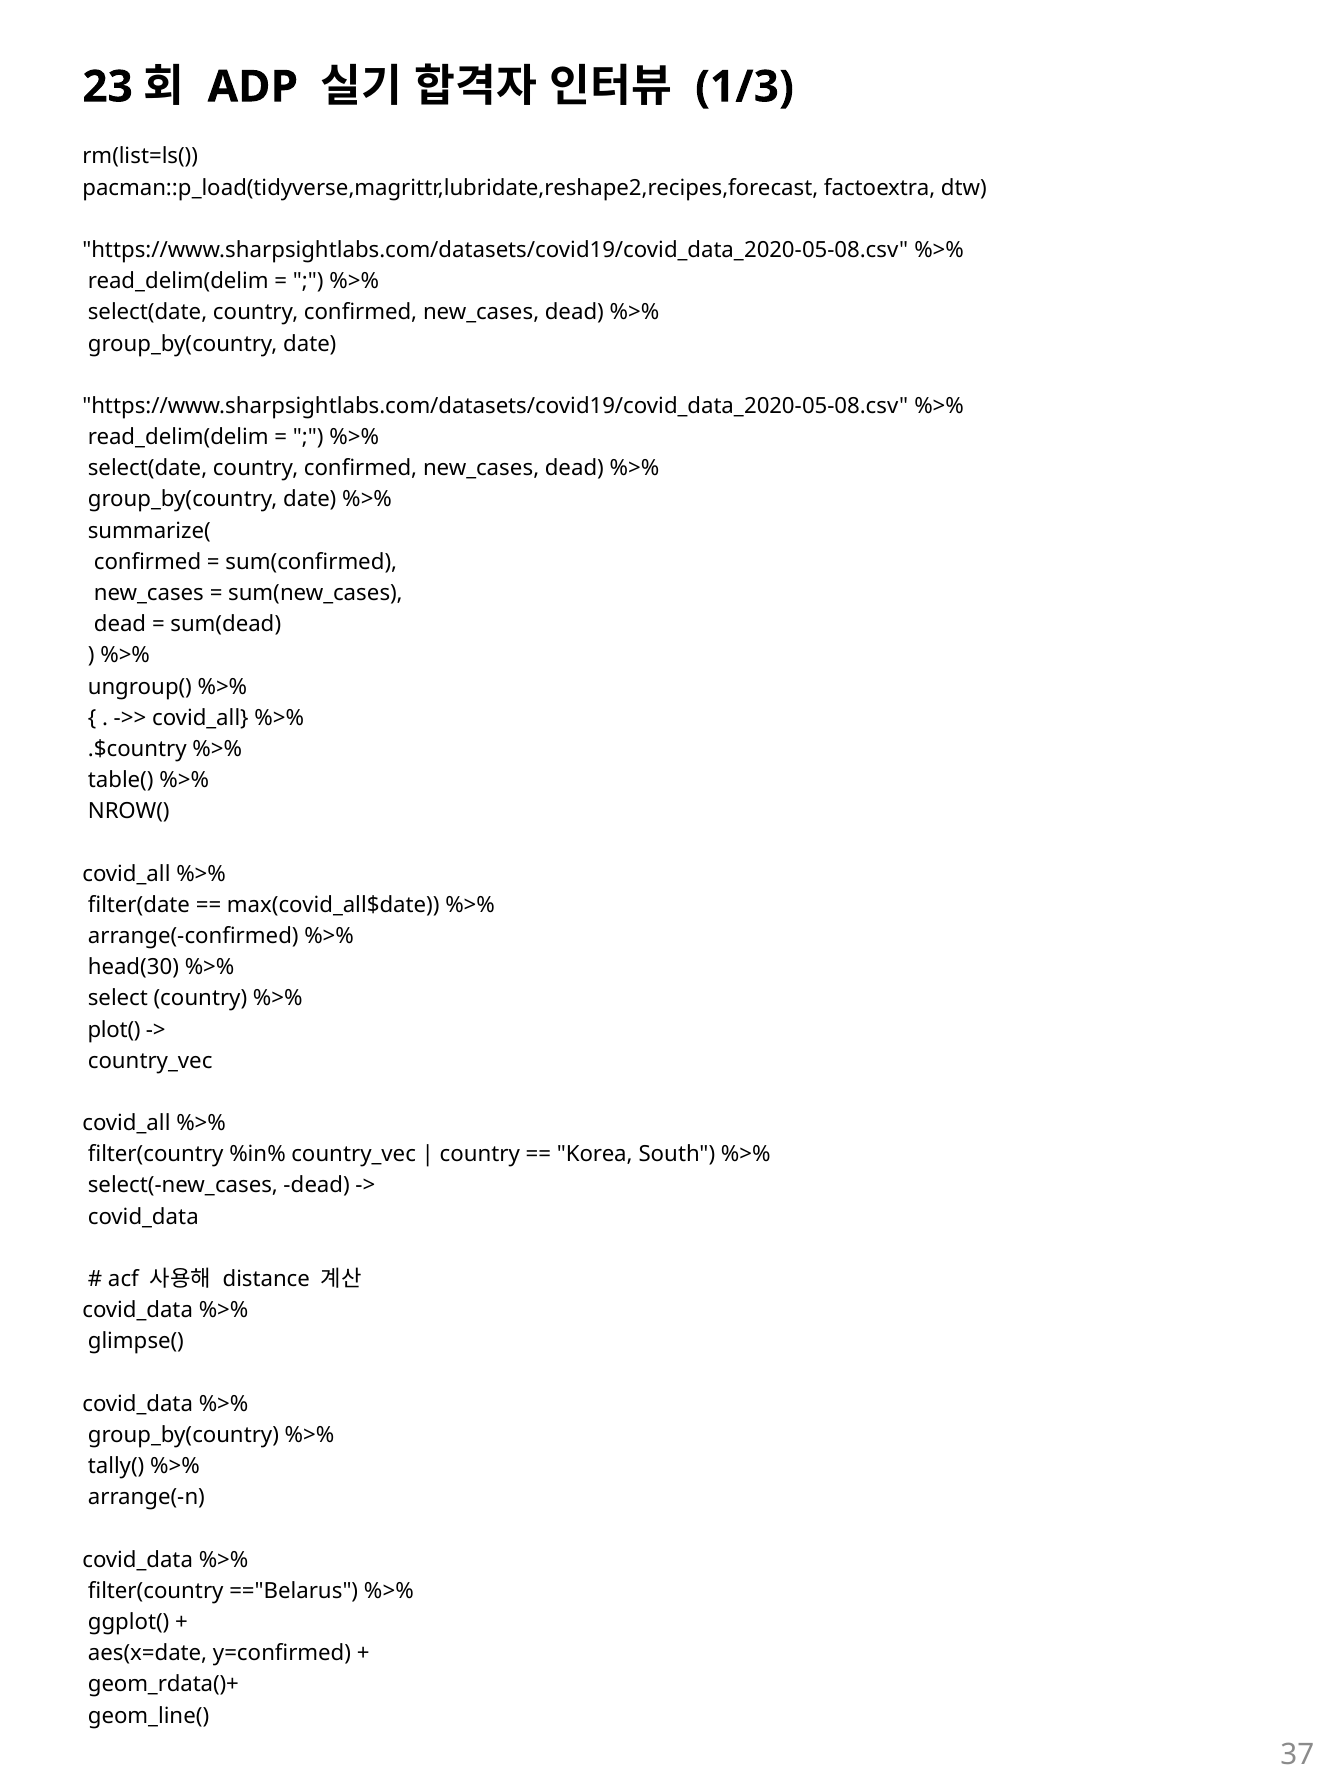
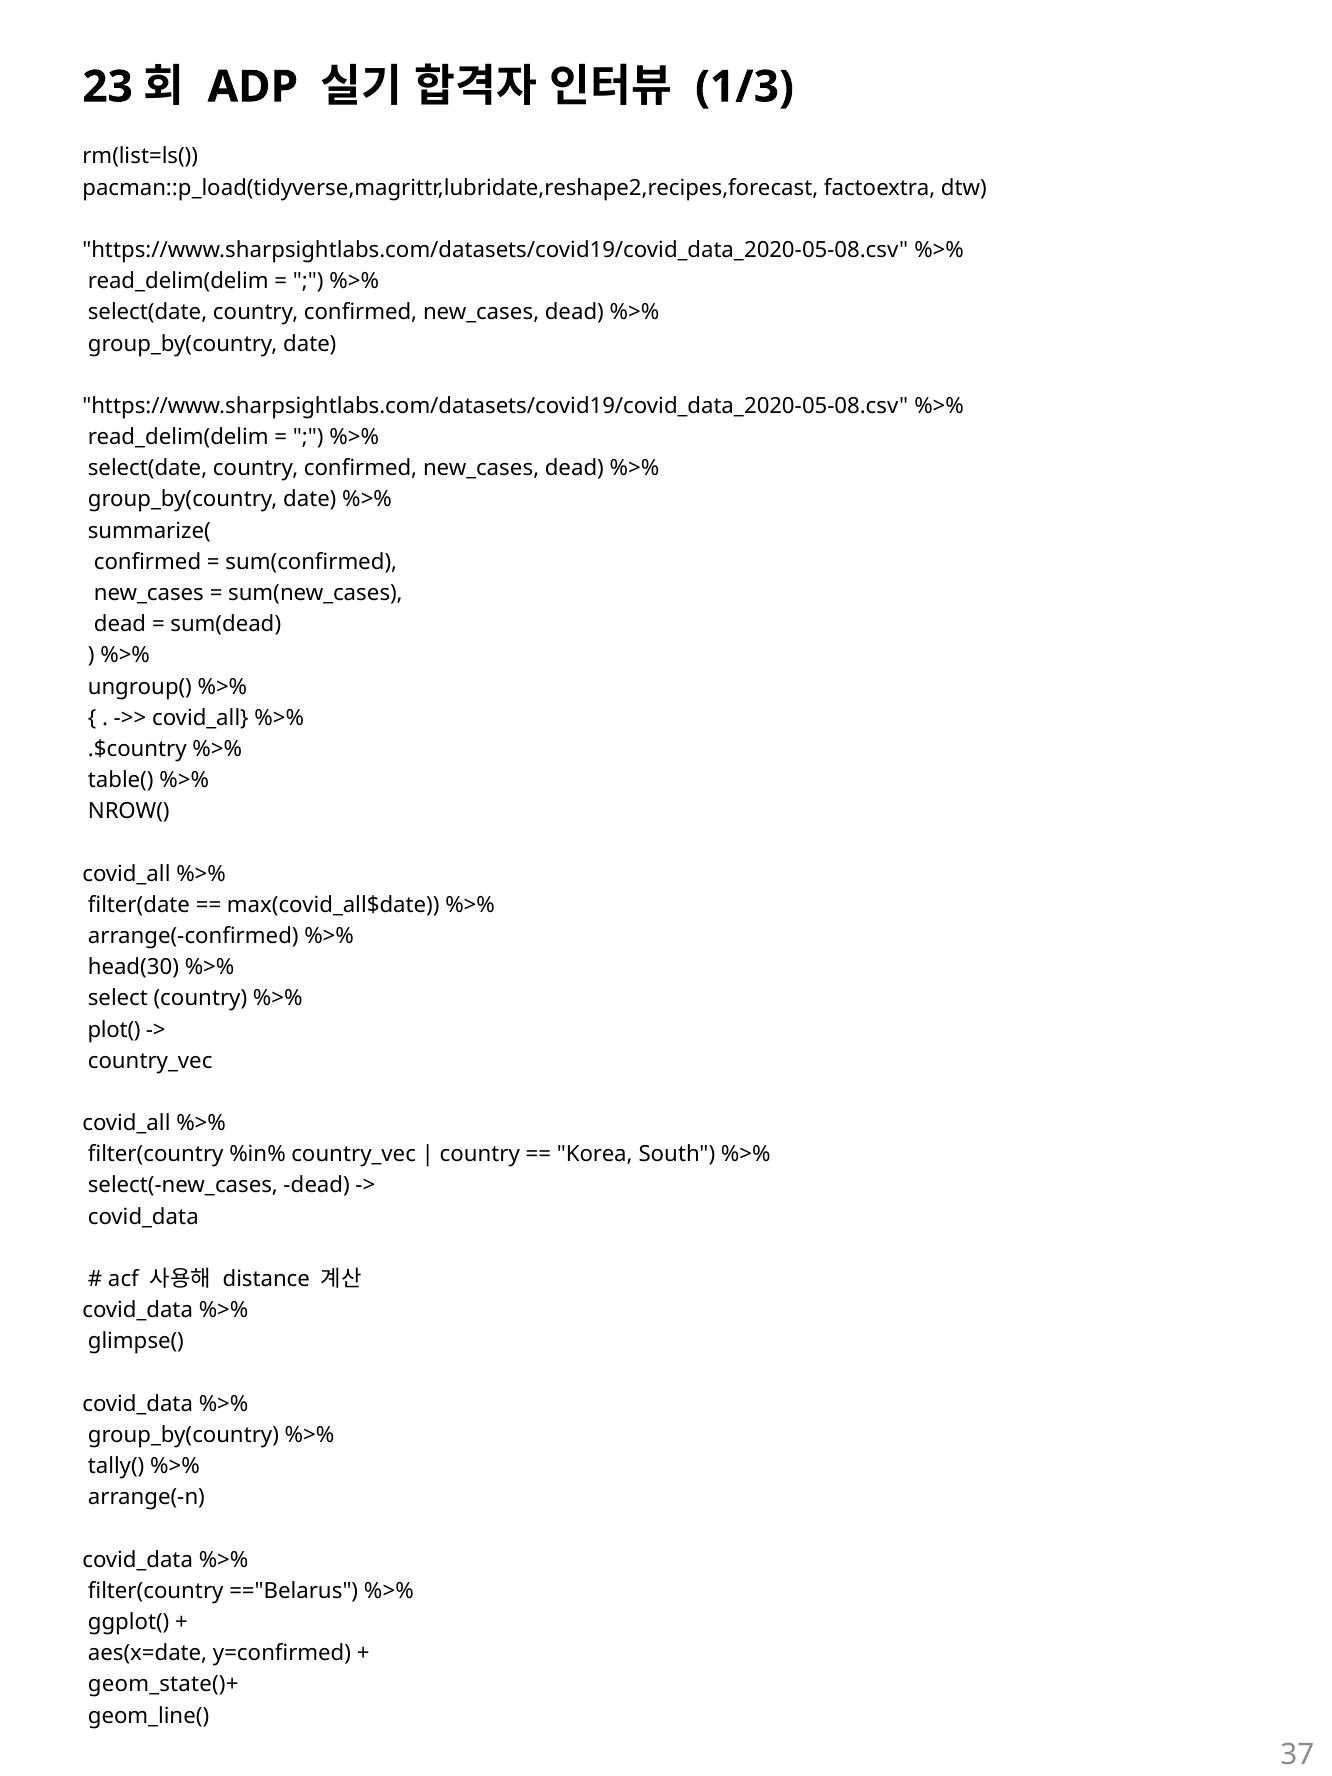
geom_rdata()+: geom_rdata()+ -> geom_state()+ (163, 1685)
